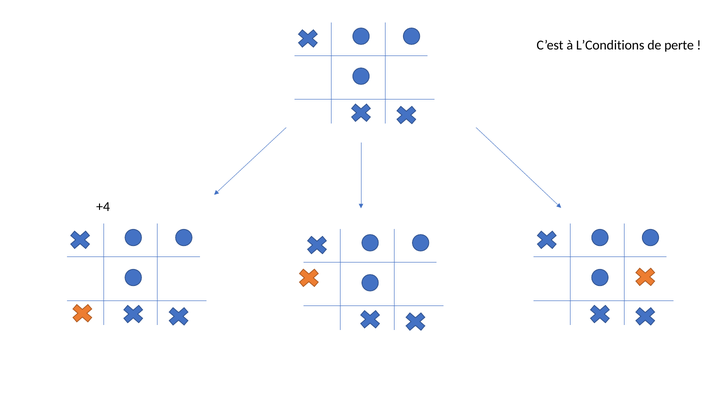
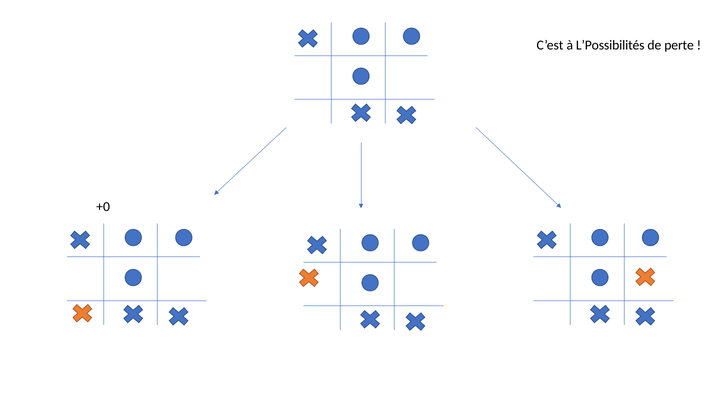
L’Conditions: L’Conditions -> L’Possibilités (610, 45)
+4: +4 -> +0 (103, 206)
